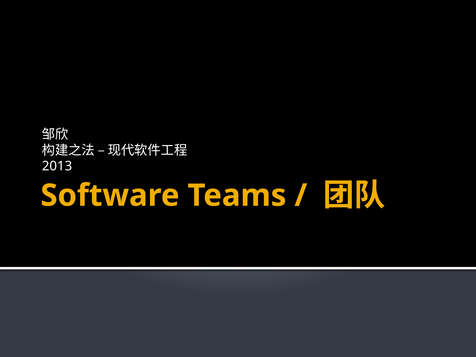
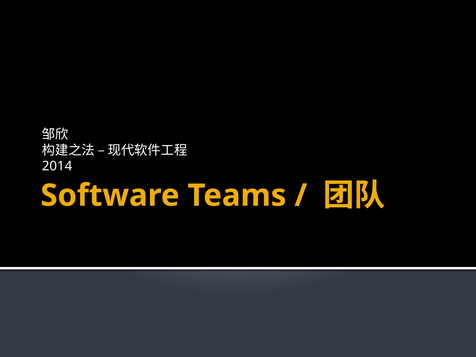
2013: 2013 -> 2014 (57, 166)
